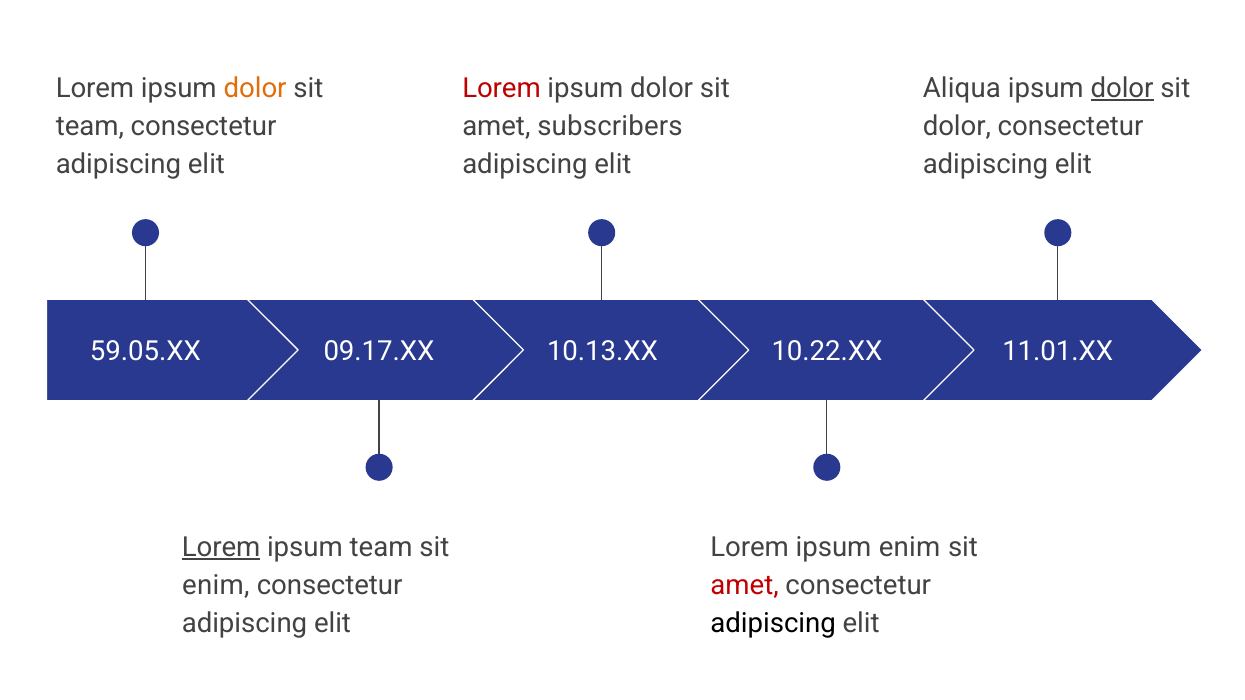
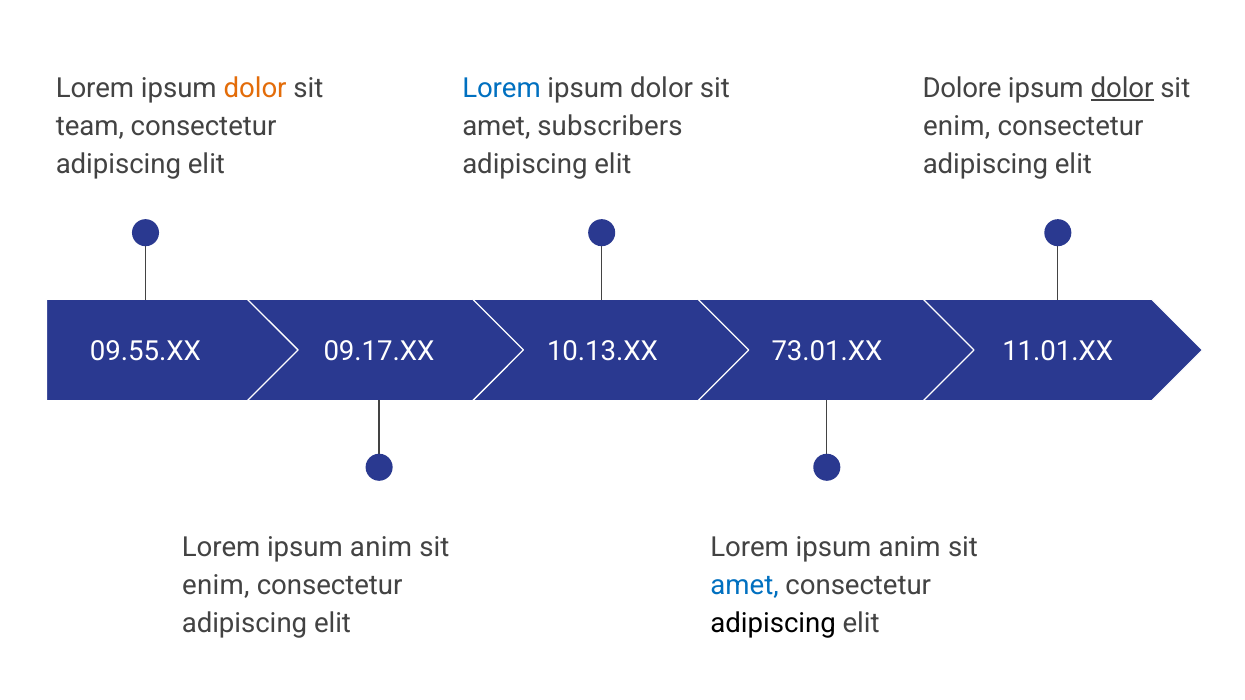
Lorem colour: red -> blue (502, 88)
Aliqua: Aliqua -> Dolore (962, 88)
dolor: dolor -> enim (957, 127)
59.05.XX: 59.05.XX -> 09.55.XX (145, 352)
10.22.XX: 10.22.XX -> 73.01.XX (827, 352)
Lorem underline: present -> none (221, 548)
team: team -> anim (381, 548)
enim: enim -> anim (910, 548)
amet colour: red -> blue (745, 586)
